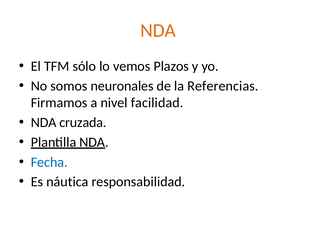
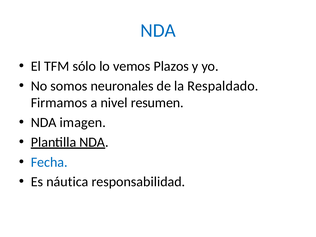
NDA colour: orange -> blue (158, 31)
Referencias: Referencias -> Respaldado (223, 86)
facilidad: facilidad -> resumen (157, 103)
cruzada: cruzada -> imagen (83, 122)
